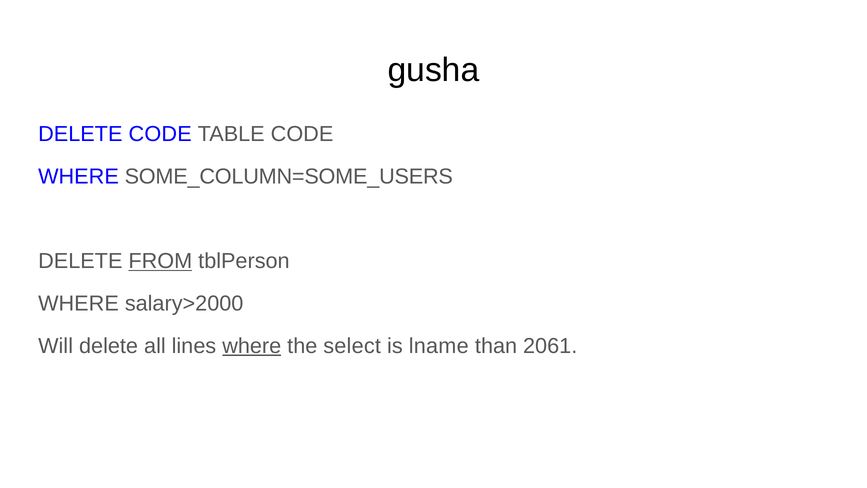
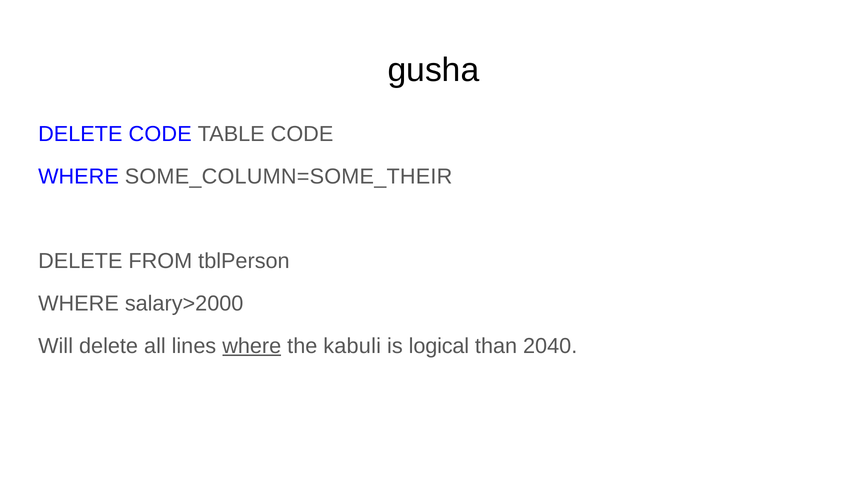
SOME_COLUMN=SOME_USERS: SOME_COLUMN=SOME_USERS -> SOME_COLUMN=SOME_THEIR (289, 176)
FROM underline: present -> none (160, 261)
select: select -> kabuli (352, 346)
lname: lname -> logical (439, 346)
2061: 2061 -> 2040 (550, 346)
